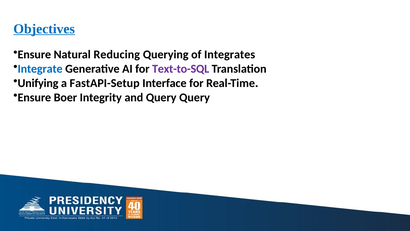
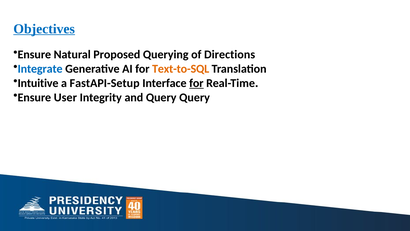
Reducing: Reducing -> Proposed (117, 54)
Integrates: Integrates -> Directions (230, 54)
Text-to-SQL colour: purple -> orange (181, 69)
Unifying: Unifying -> Intuitive (38, 83)
for underline: none -> present (196, 83)
Boer: Boer -> User (65, 97)
